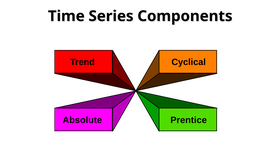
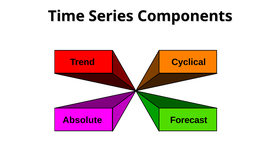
Prentice: Prentice -> Forecast (189, 120)
